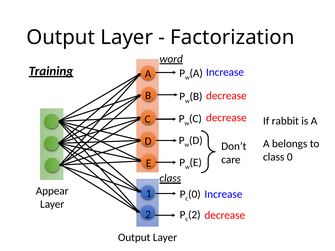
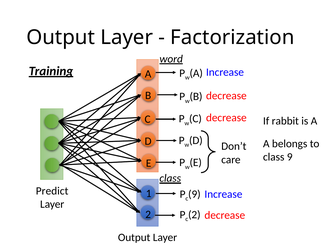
class 0: 0 -> 9 (290, 157)
Appear: Appear -> Predict (52, 191)
c 0: 0 -> 9 (194, 194)
